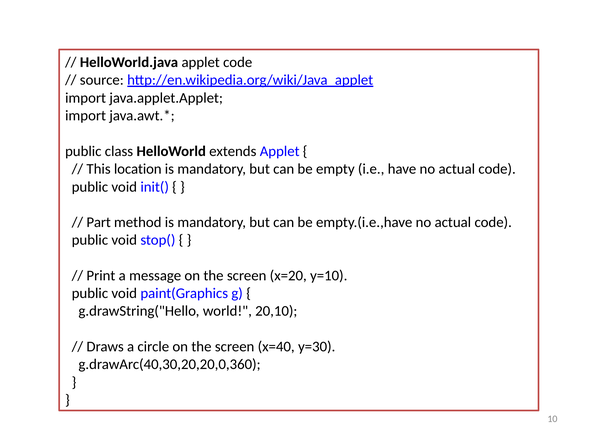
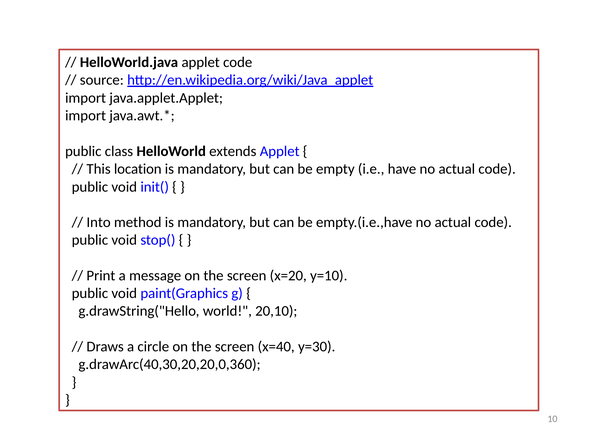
Part: Part -> Into (99, 223)
